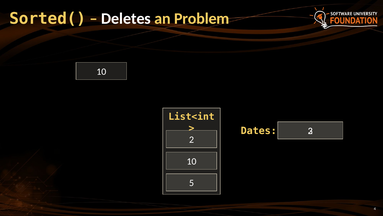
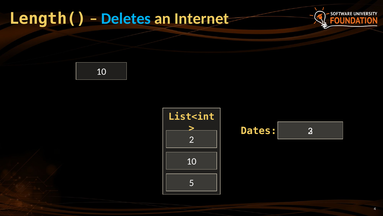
Sorted(: Sorted( -> Length( (48, 19)
Deletes colour: white -> light blue (126, 19)
Problem: Problem -> Internet (202, 19)
